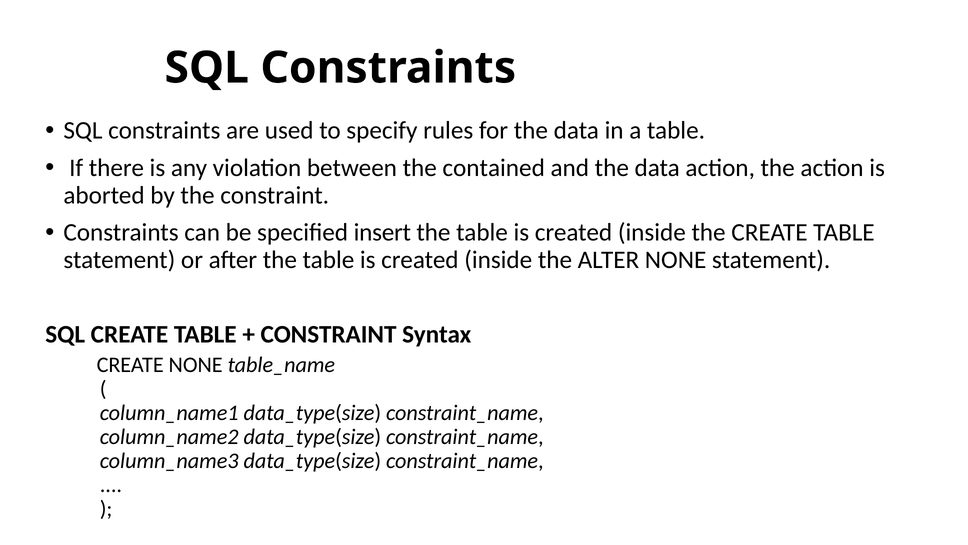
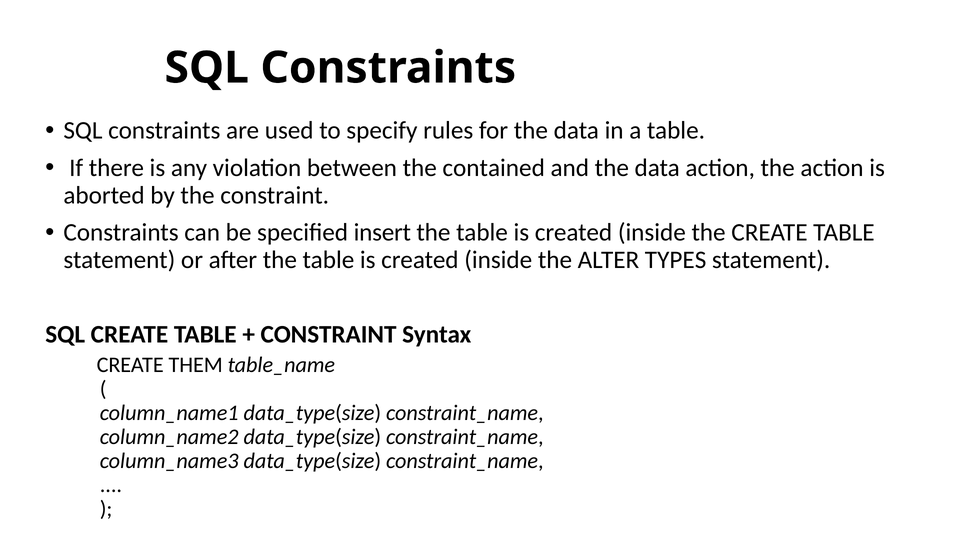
ALTER NONE: NONE -> TYPES (676, 260)
CREATE NONE: NONE -> THEM (196, 365)
